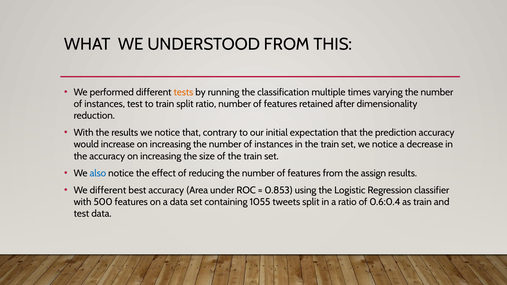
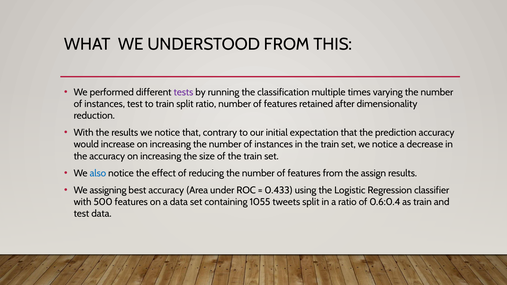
tests colour: orange -> purple (183, 92)
We different: different -> assigning (108, 190)
0.853: 0.853 -> 0.433 (279, 190)
